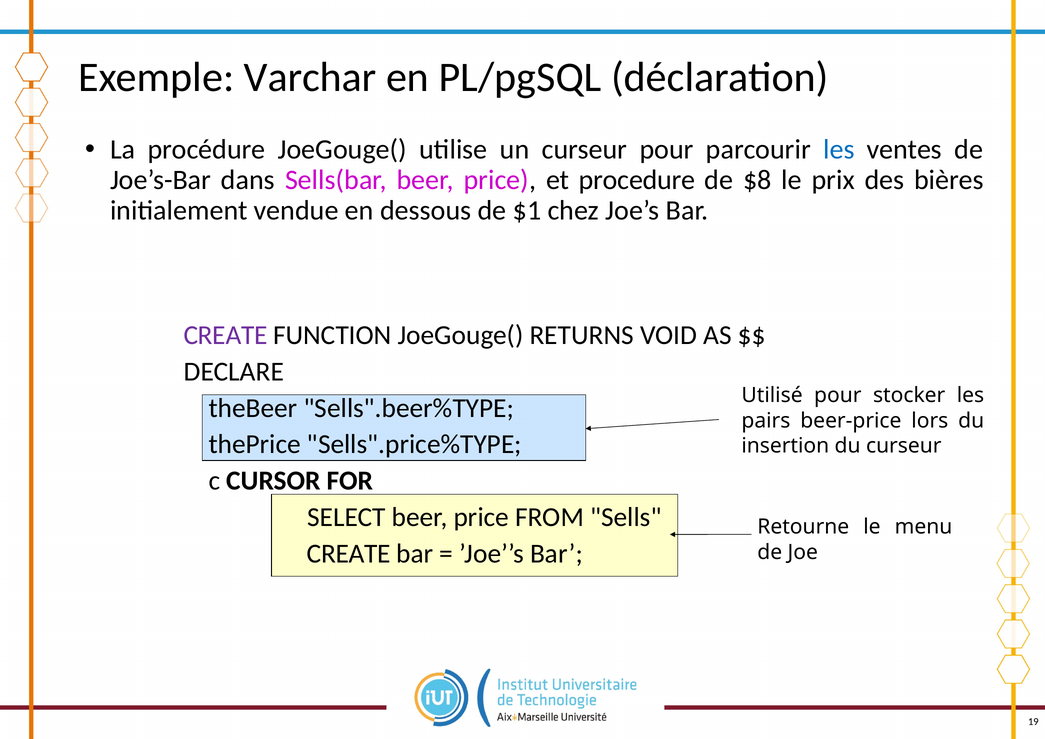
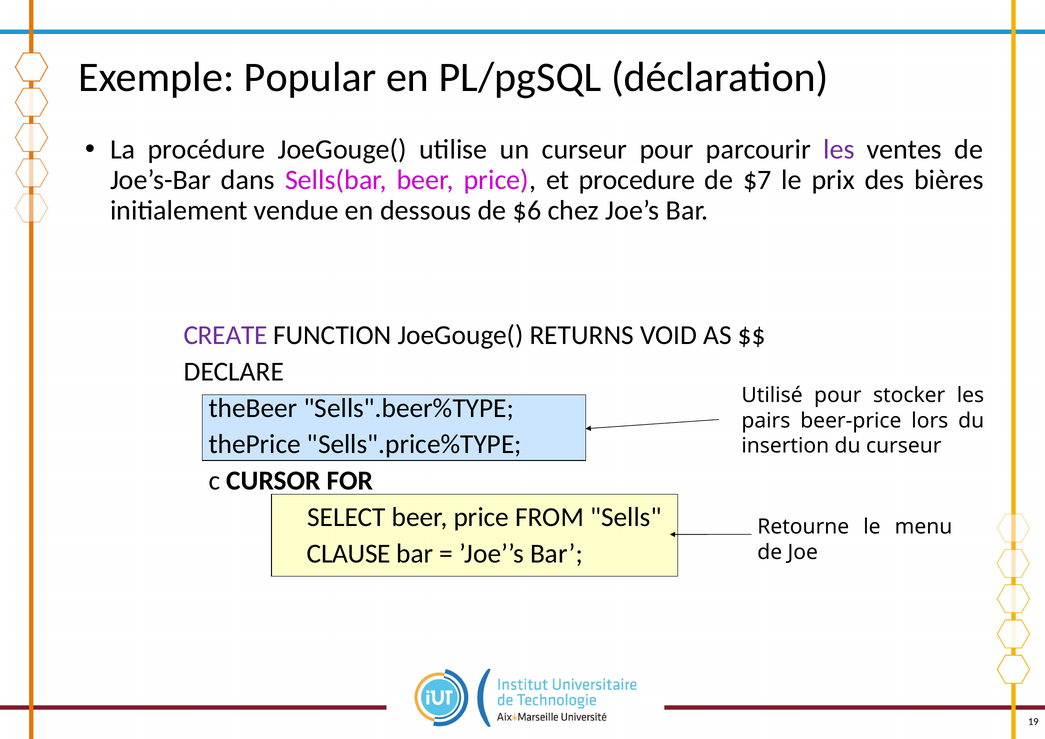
Varchar: Varchar -> Popular (310, 77)
les colour: blue -> purple (839, 150)
$8: $8 -> $7 (757, 180)
$1: $1 -> $6 (527, 210)
CREATE: CREATE -> CLAUSE (349, 554)
